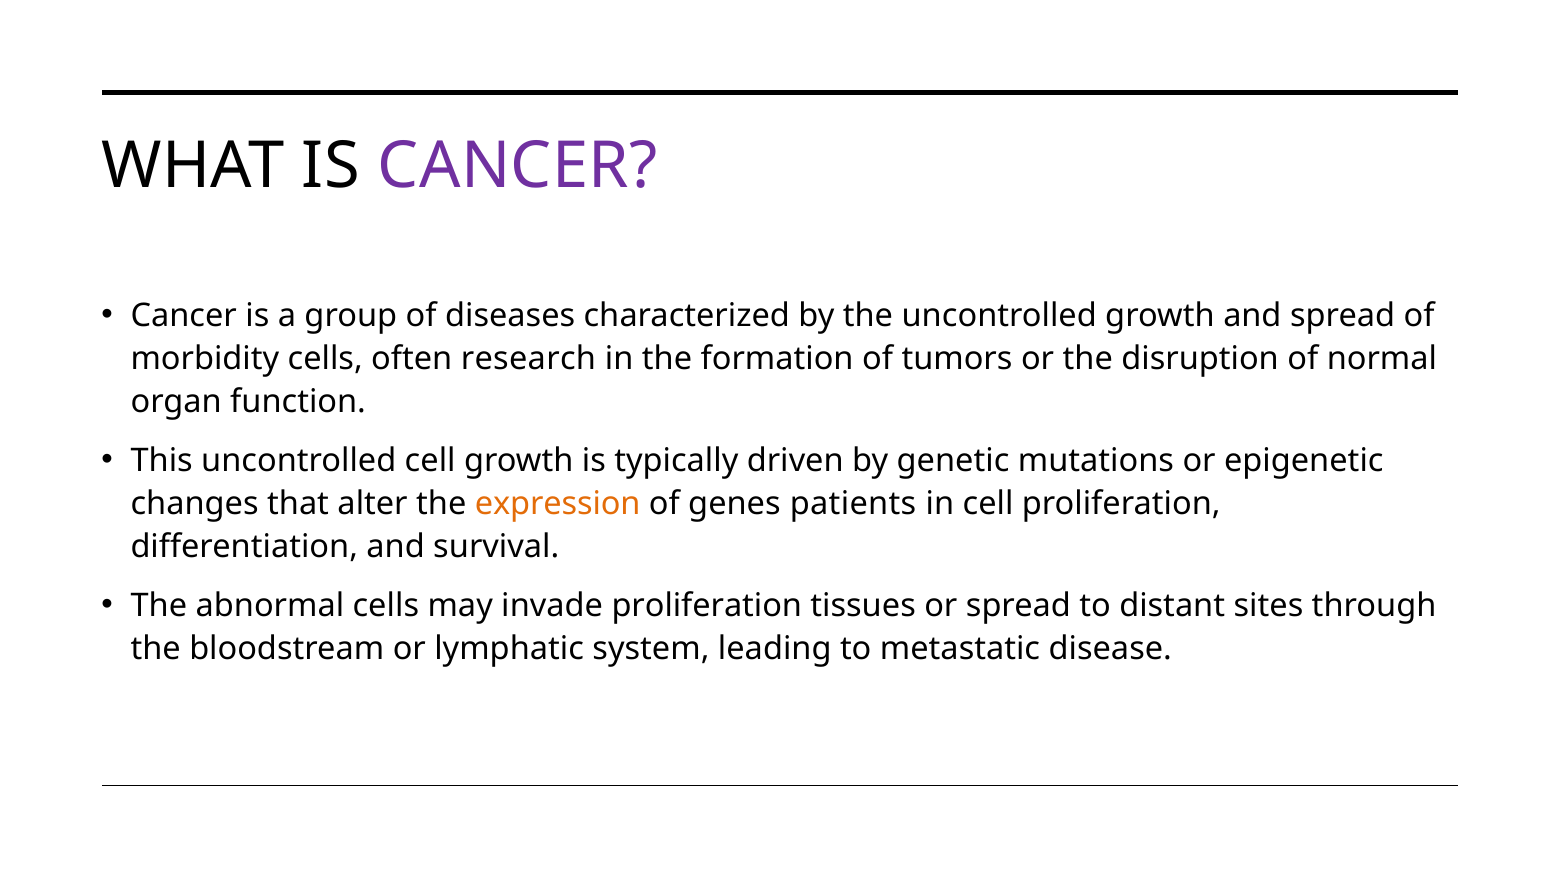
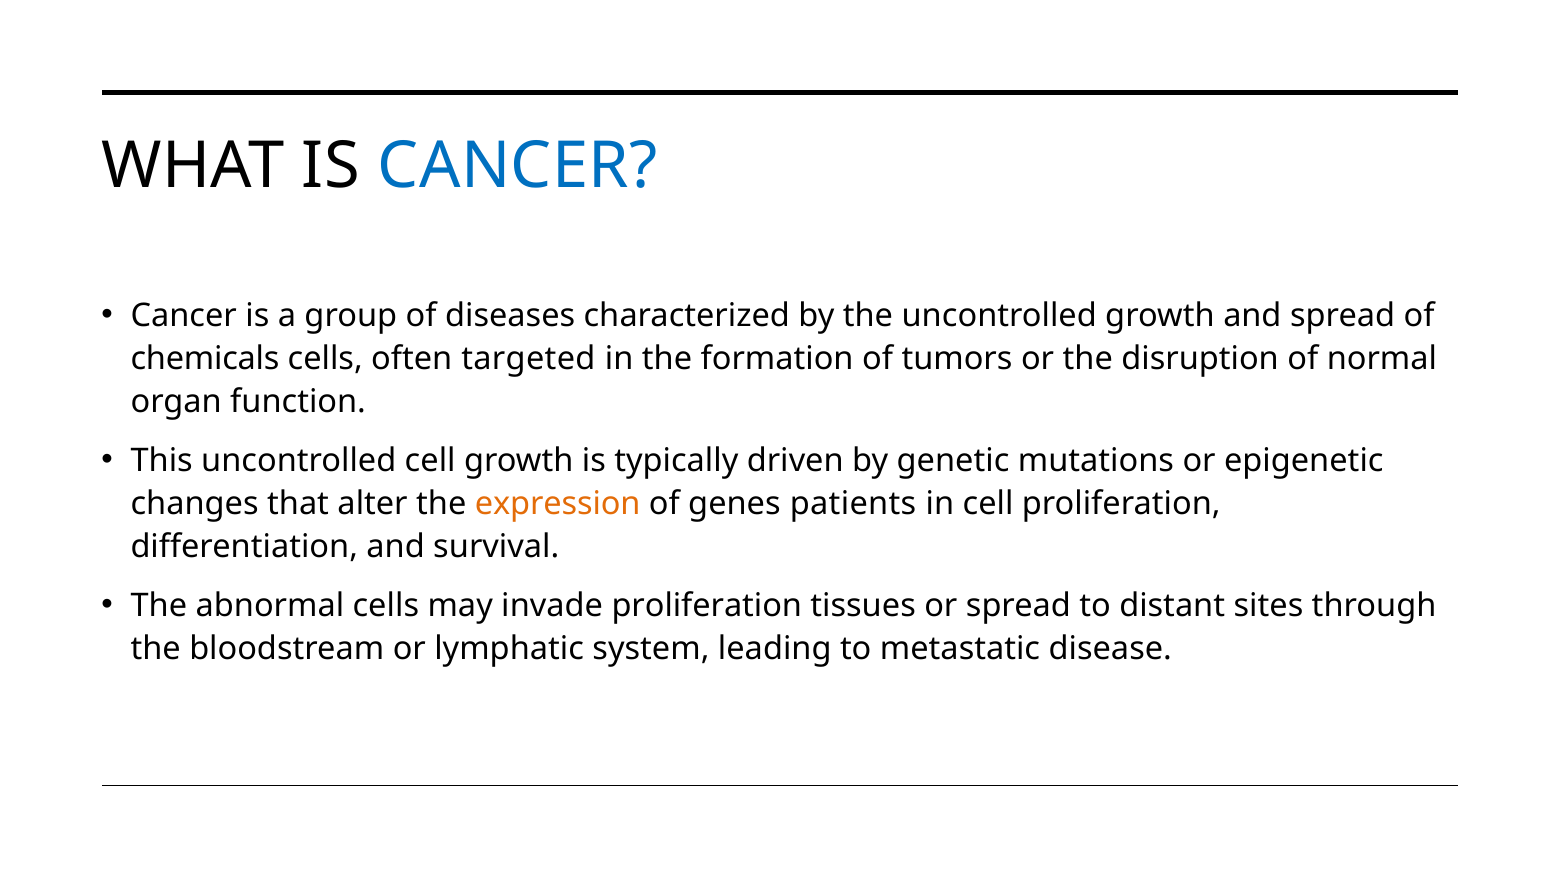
CANCER colour: purple -> blue (518, 166)
morbidity: morbidity -> chemicals (205, 359)
research: research -> targeted (528, 359)
